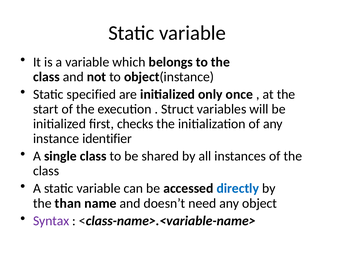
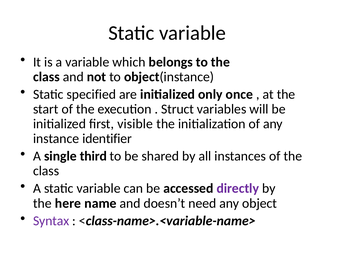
checks: checks -> visible (135, 124)
single class: class -> third (93, 156)
directly colour: blue -> purple (238, 188)
than: than -> here (68, 203)
